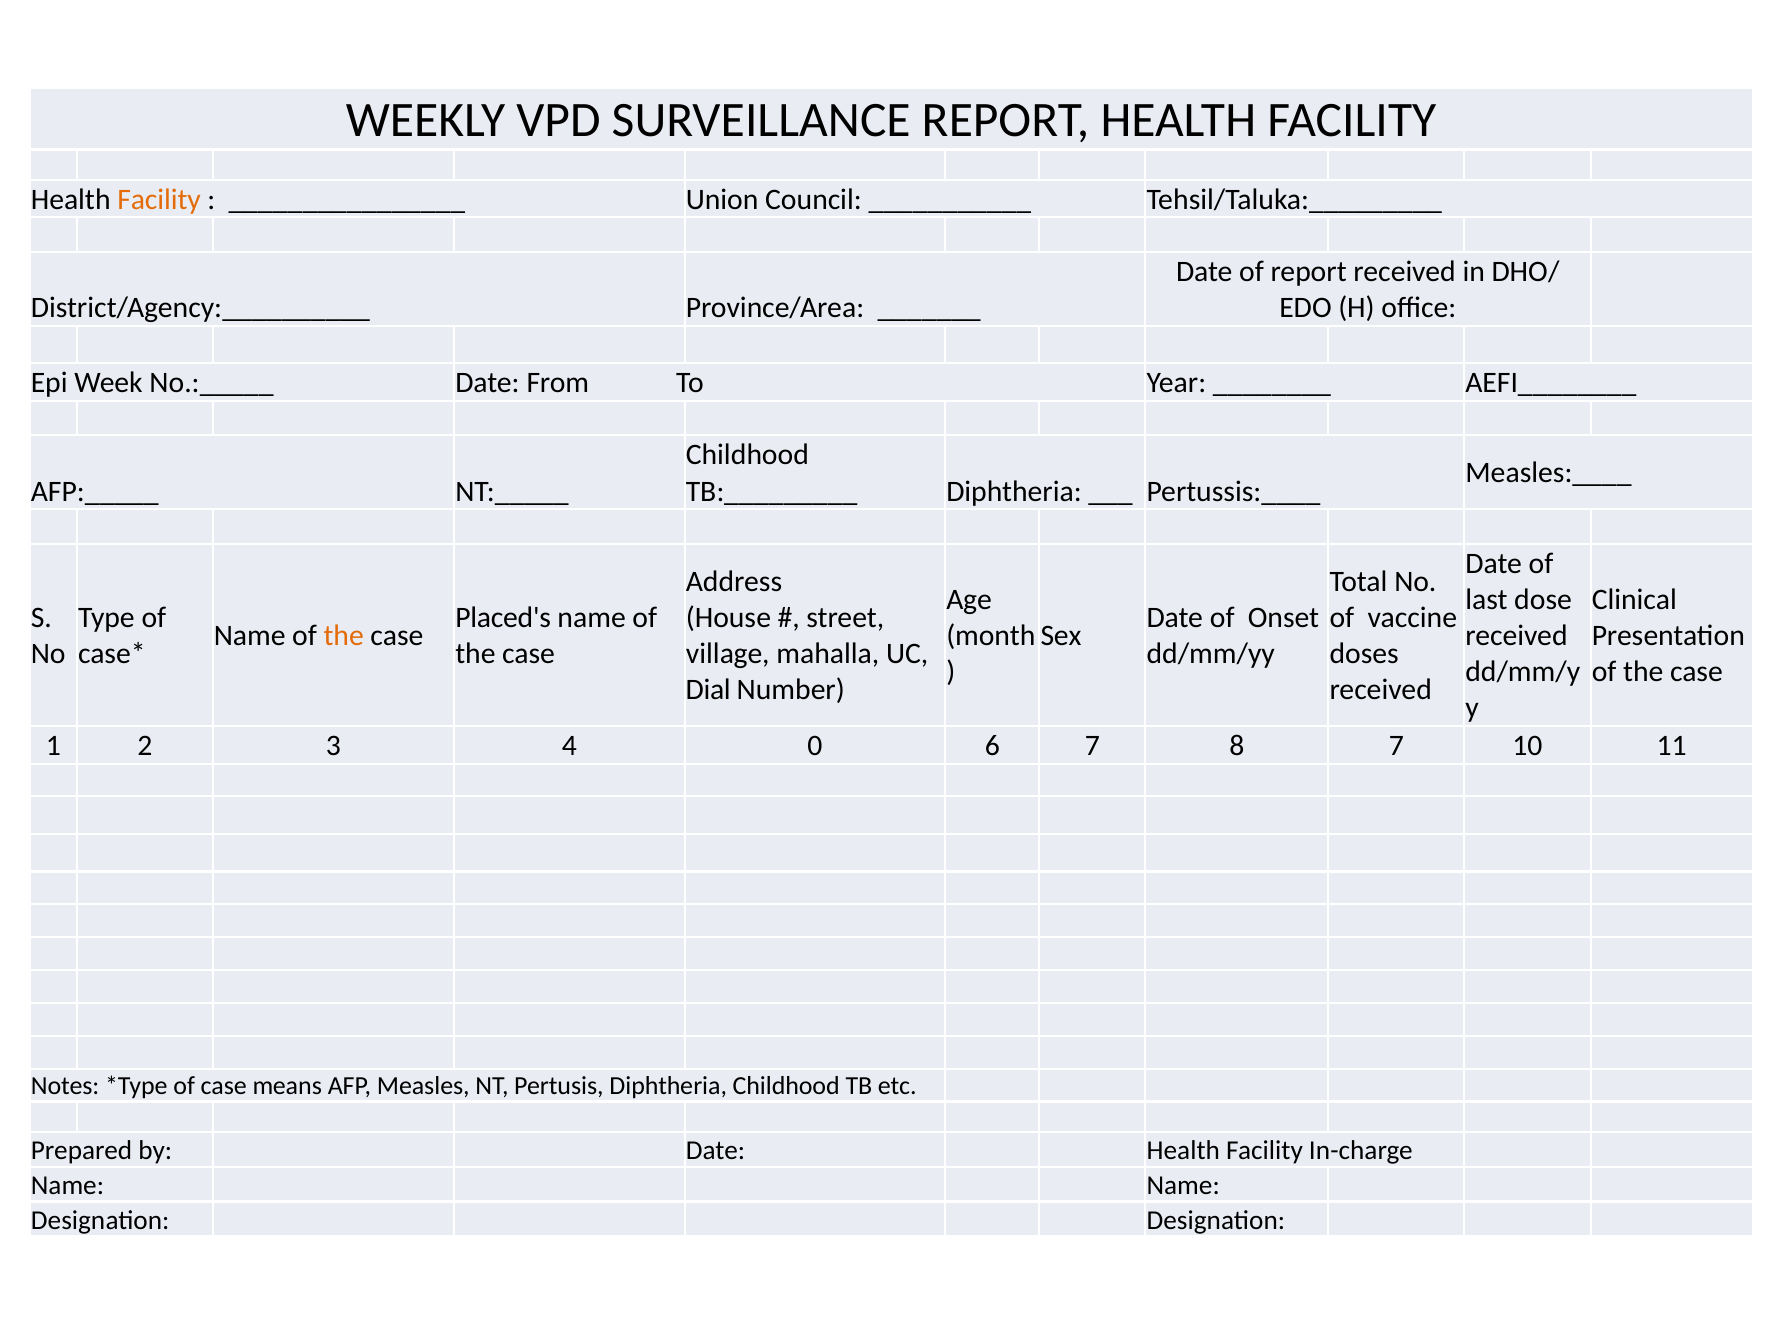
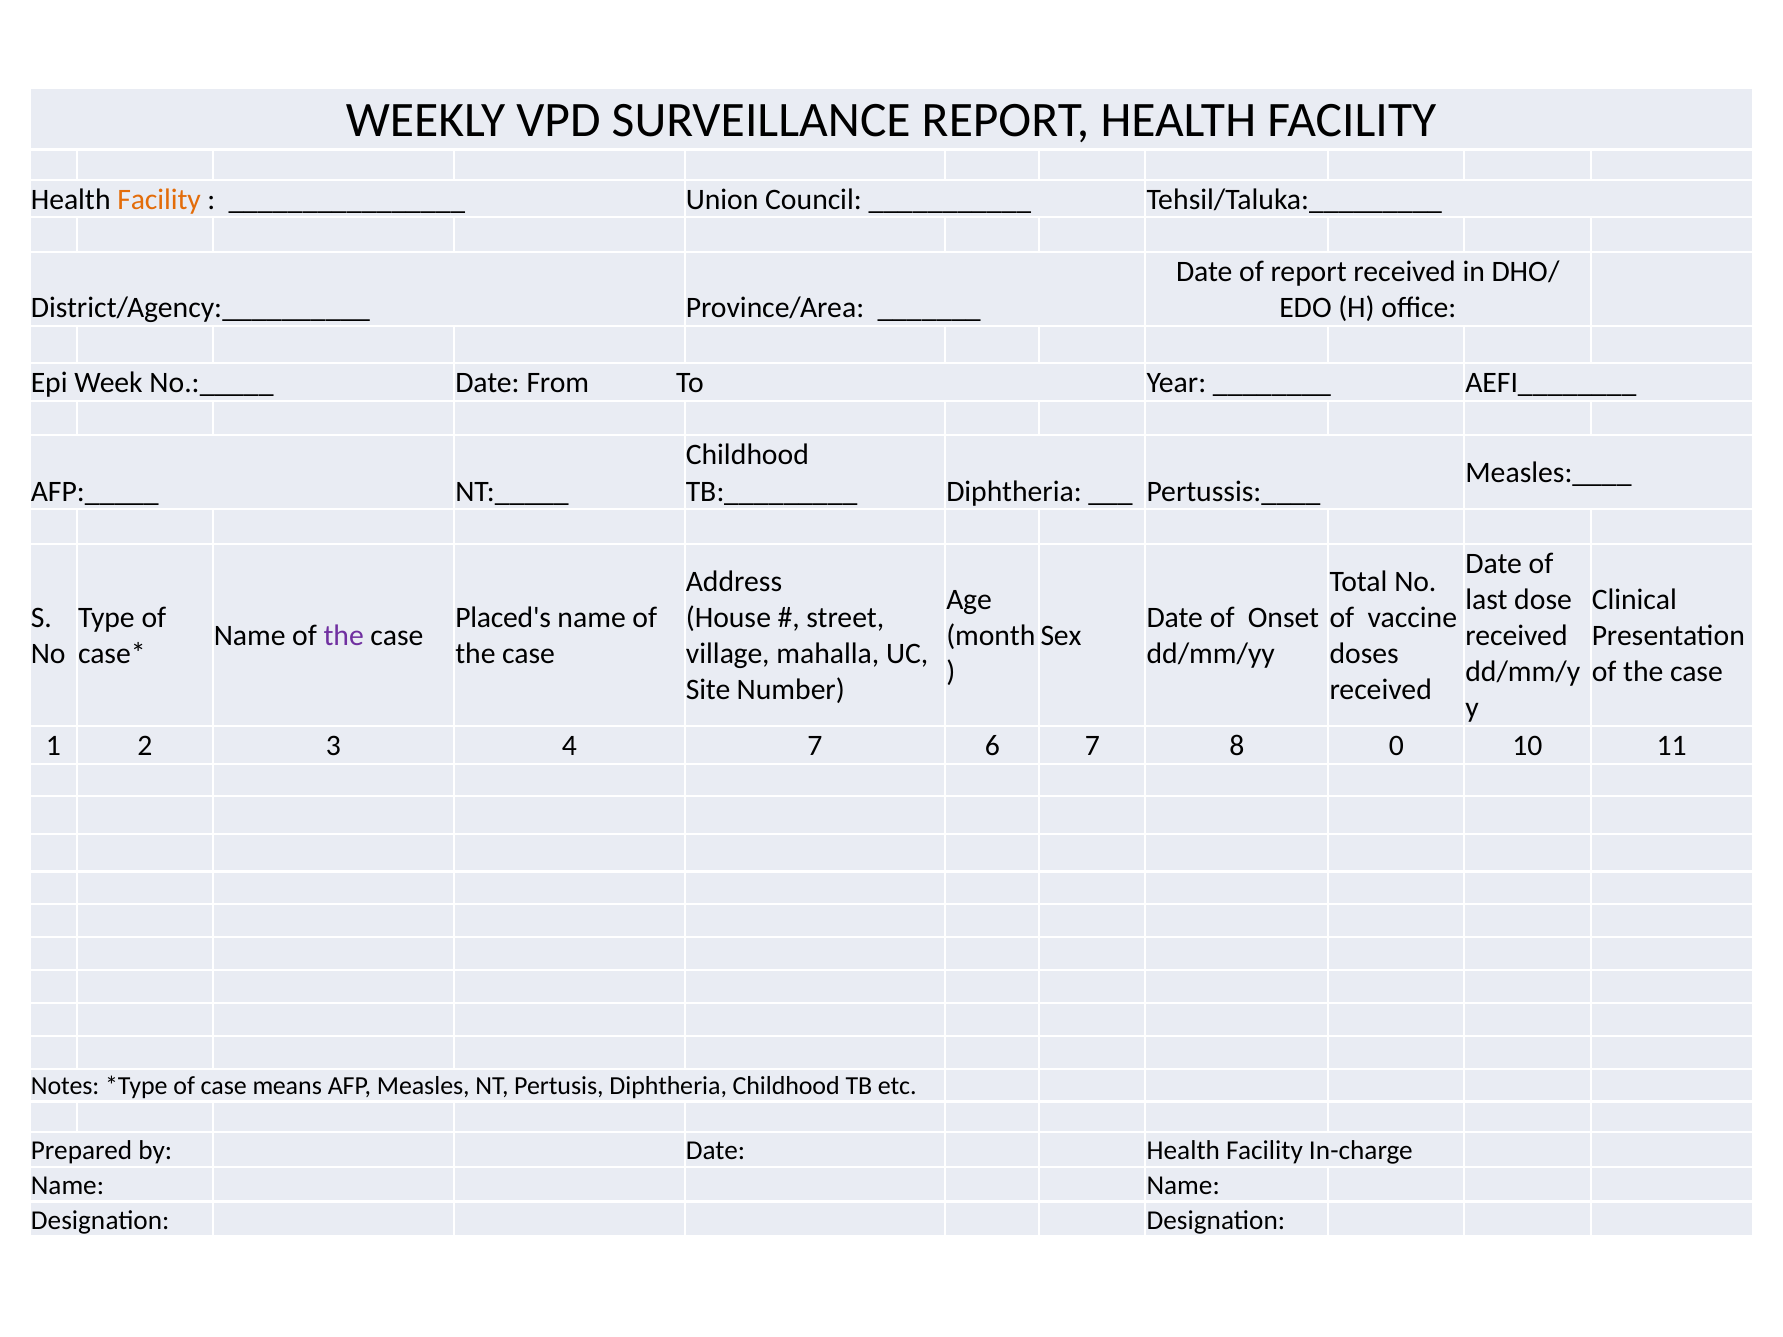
the colour: orange -> purple (344, 636)
Dial: Dial -> Site (708, 690)
4 0: 0 -> 7 (815, 746)
8 7: 7 -> 0 (1396, 746)
